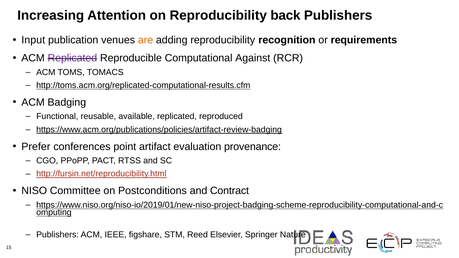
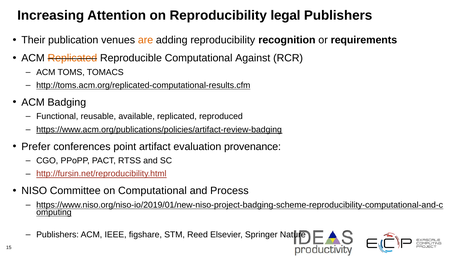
back: back -> legal (285, 15)
Input: Input -> Their (33, 40)
Replicated colour: purple -> orange (72, 58)
on Postconditions: Postconditions -> Computational (152, 191)
Contract: Contract -> Process (229, 191)
